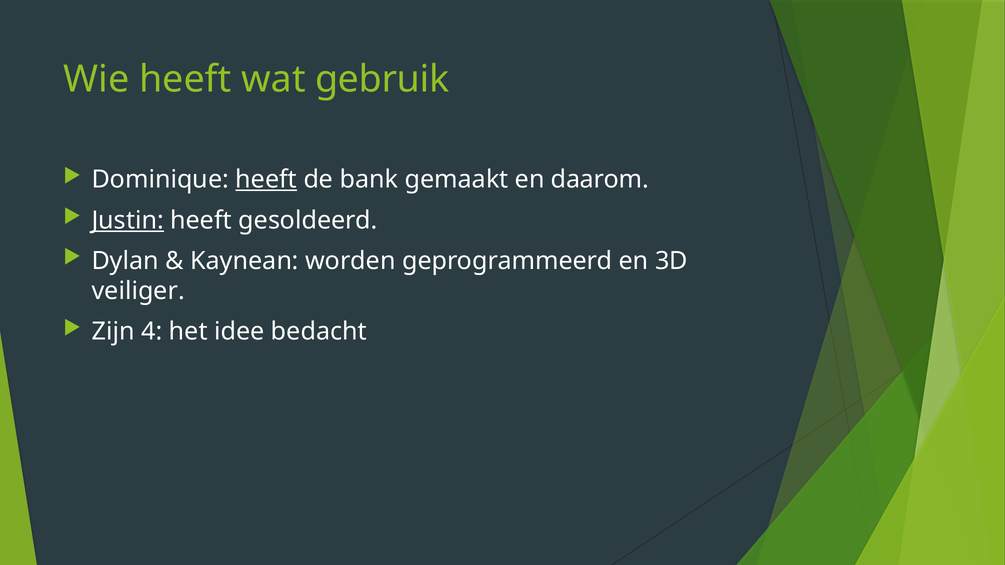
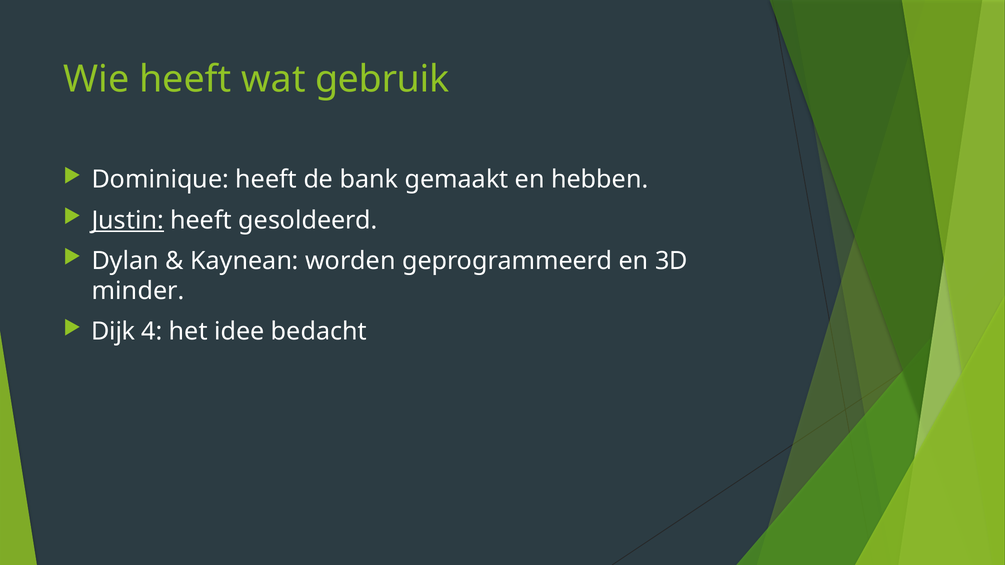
heeft underline: present -> none (266, 180)
daarom: daarom -> hebben (600, 180)
veiliger: veiliger -> minder (138, 291)
Zijn: Zijn -> Dijk (113, 332)
